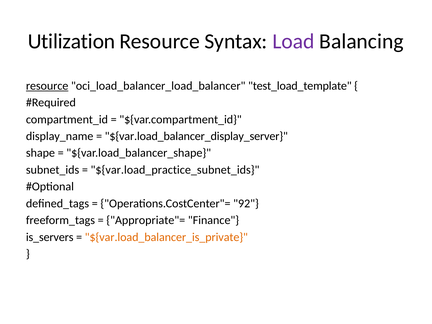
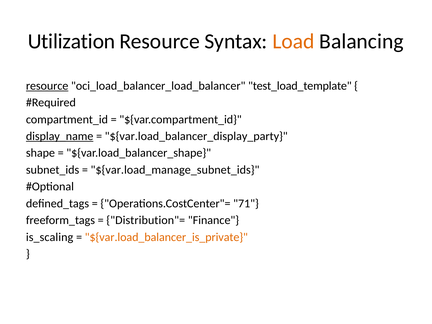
Load colour: purple -> orange (293, 41)
display_name underline: none -> present (60, 136)
${var.load_balancer_display_server: ${var.load_balancer_display_server -> ${var.load_balancer_display_party (196, 136)
${var.load_practice_subnet_ids: ${var.load_practice_subnet_ids -> ${var.load_manage_subnet_ids (175, 170)
92: 92 -> 71 (246, 203)
Appropriate"=: Appropriate"= -> Distribution"= (146, 220)
is_servers: is_servers -> is_scaling (50, 237)
